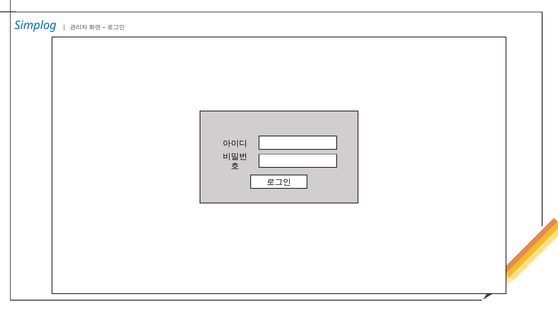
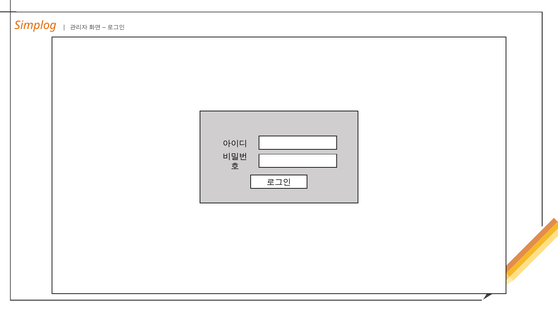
Simplog colour: blue -> orange (35, 25)
